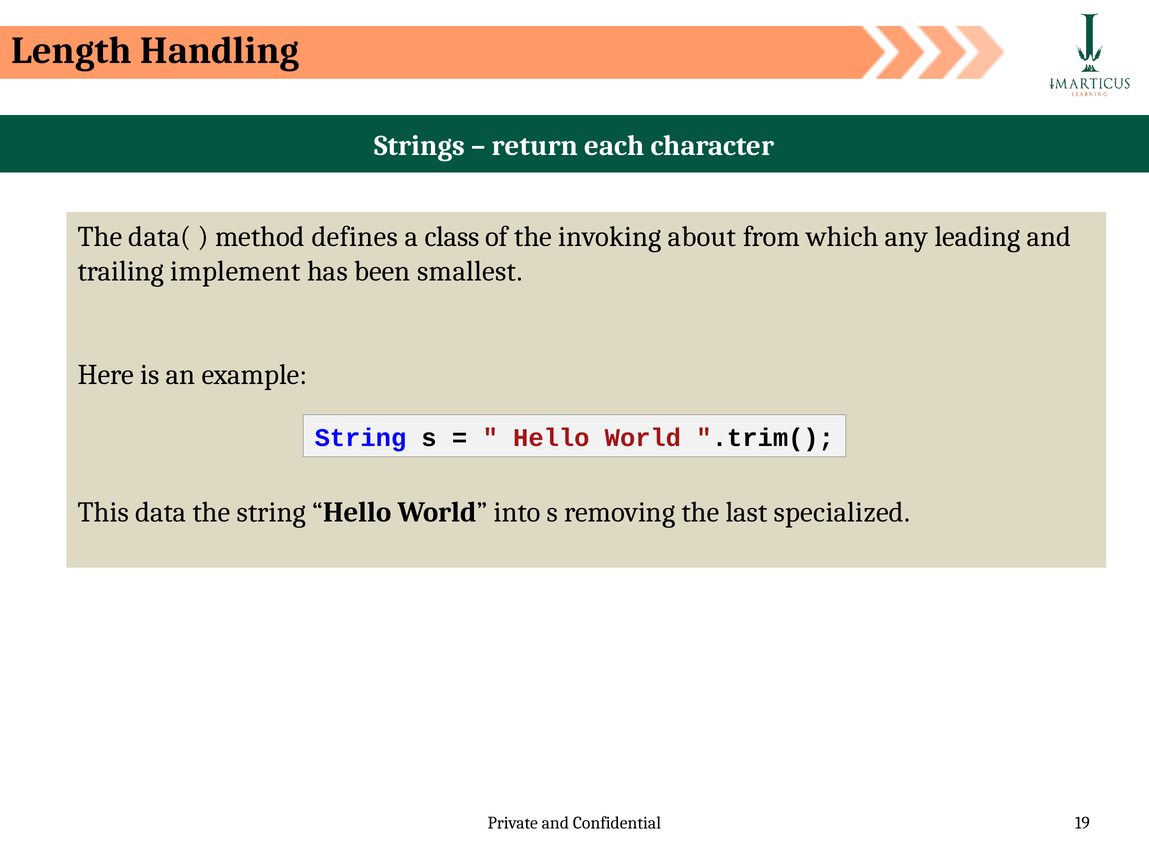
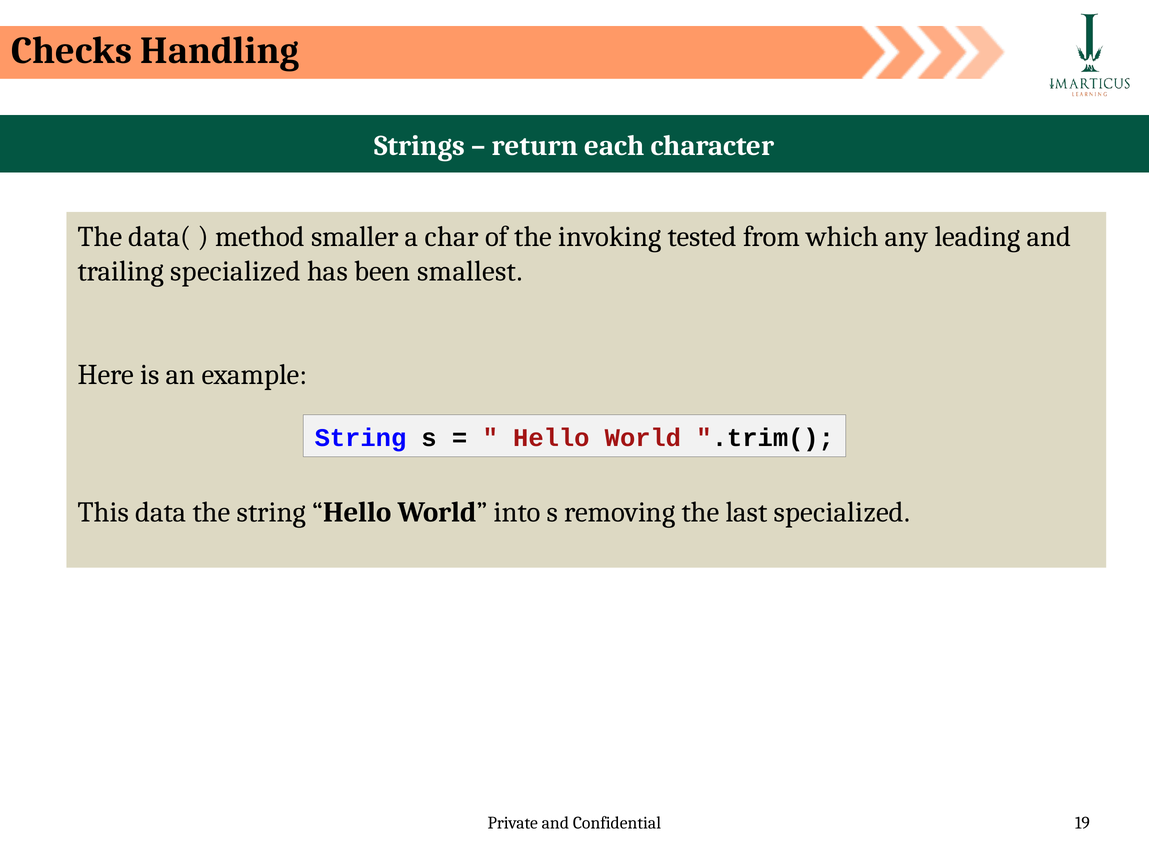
Length: Length -> Checks (72, 50)
defines: defines -> smaller (355, 237)
class: class -> char (452, 237)
about: about -> tested (702, 237)
trailing implement: implement -> specialized (236, 272)
